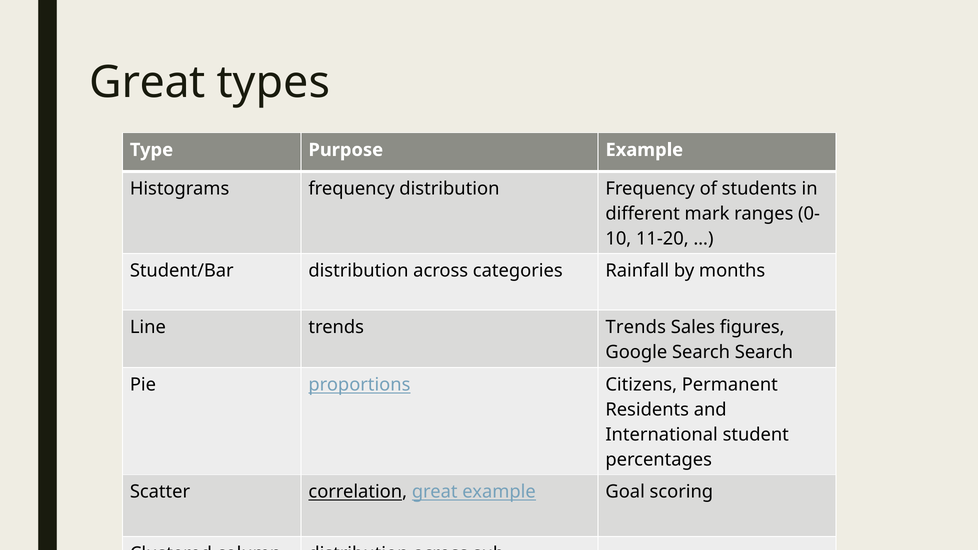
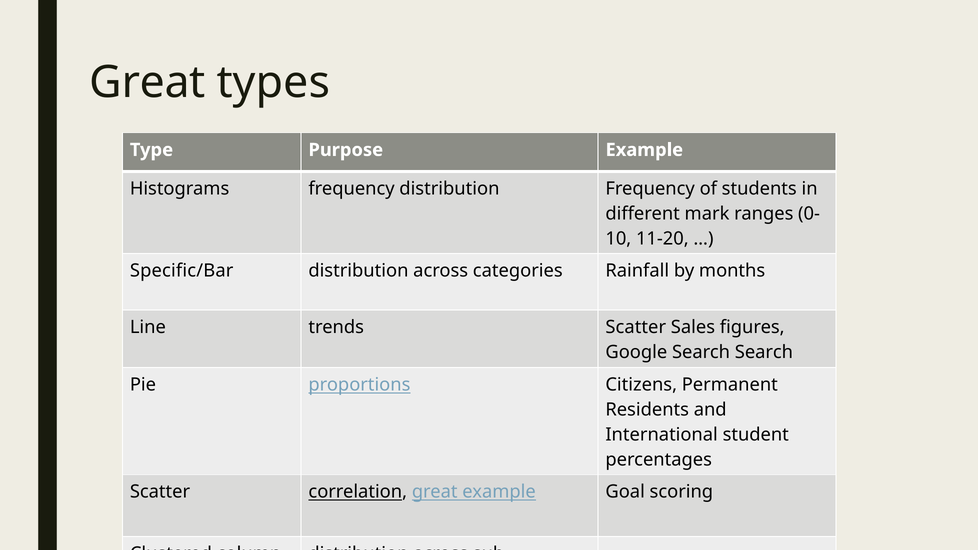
Student/Bar: Student/Bar -> Specific/Bar (182, 271)
trends Trends: Trends -> Scatter (636, 327)
